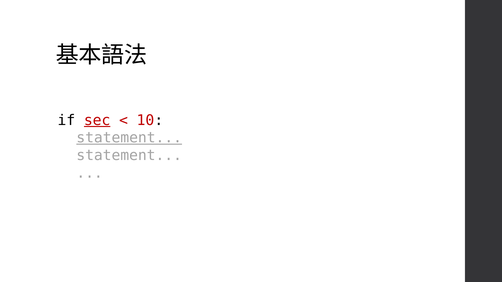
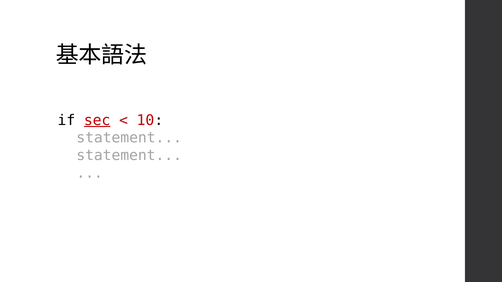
statement underline: present -> none (129, 138)
